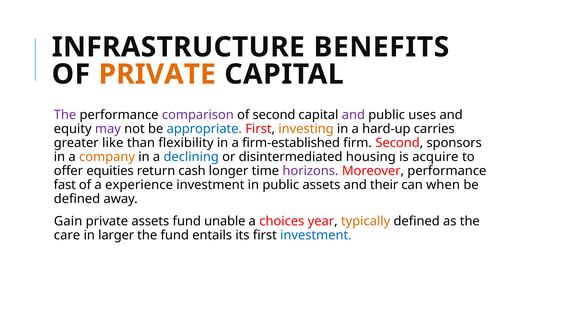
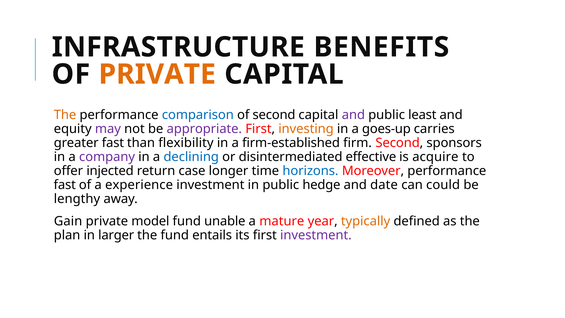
The colour: purple -> orange (65, 115)
comparison colour: purple -> blue (198, 115)
uses: uses -> least (422, 115)
appropriate colour: blue -> purple (204, 129)
hard-up: hard-up -> goes-up (386, 129)
greater like: like -> fast (113, 143)
company colour: orange -> purple (107, 157)
housing: housing -> effective (371, 157)
equities: equities -> injected (110, 171)
cash: cash -> case (192, 171)
horizons colour: purple -> blue (310, 171)
public assets: assets -> hedge (321, 185)
their: their -> date (384, 185)
when: when -> could (443, 185)
defined: defined -> lengthy (77, 199)
private assets: assets -> model (150, 221)
choices: choices -> mature (282, 221)
care: care -> plan (67, 235)
investment colour: blue -> purple (316, 235)
